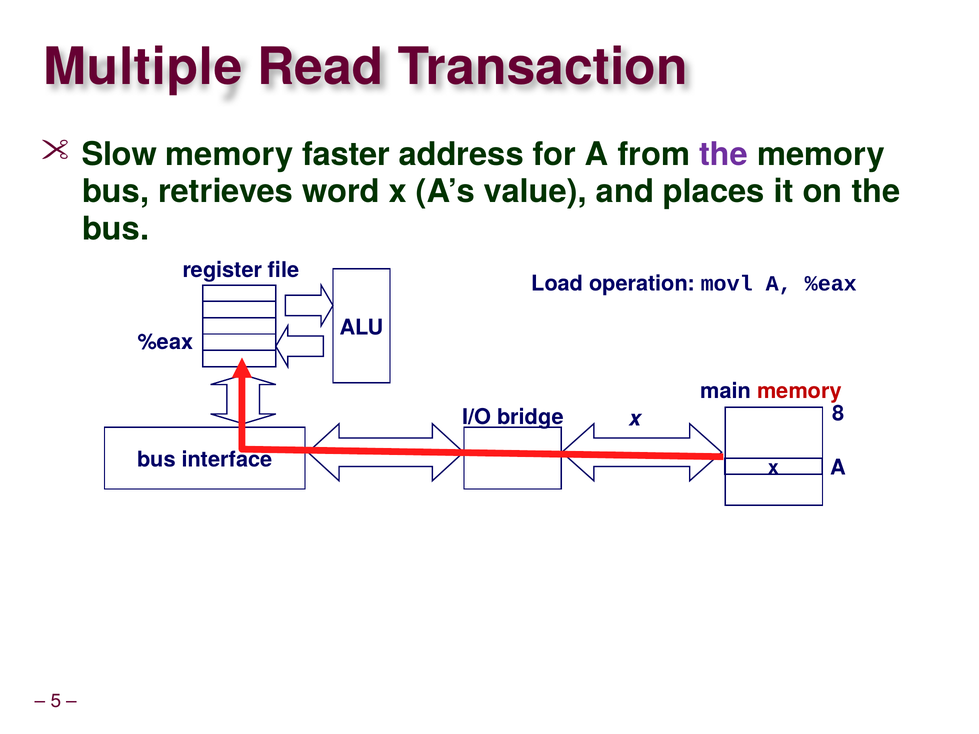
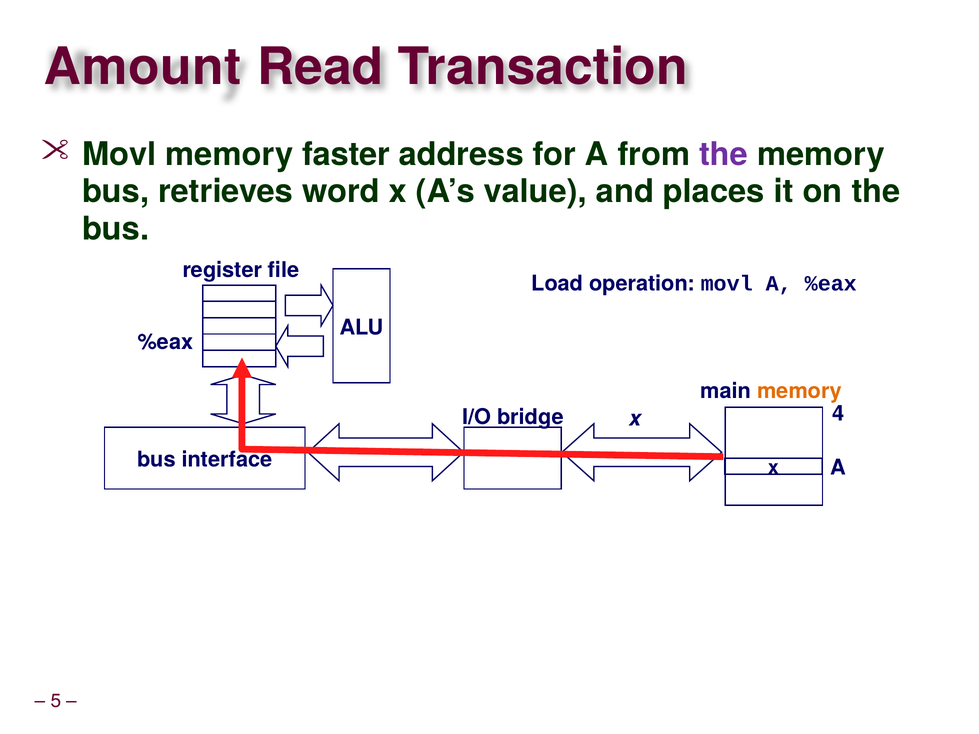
Multiple: Multiple -> Amount (143, 67)
Slow: Slow -> Movl (119, 154)
memory colour: red -> orange (799, 391)
8: 8 -> 4 (838, 414)
